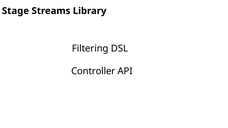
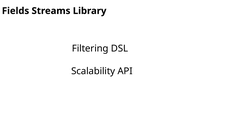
Stage: Stage -> Fields (16, 11)
Controller: Controller -> Scalability (93, 71)
